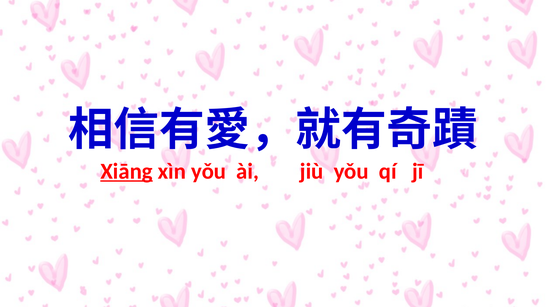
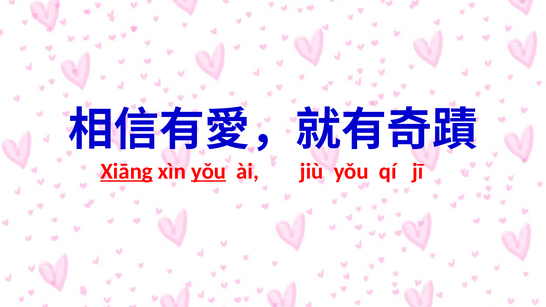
yǒu underline: none -> present (209, 171)
